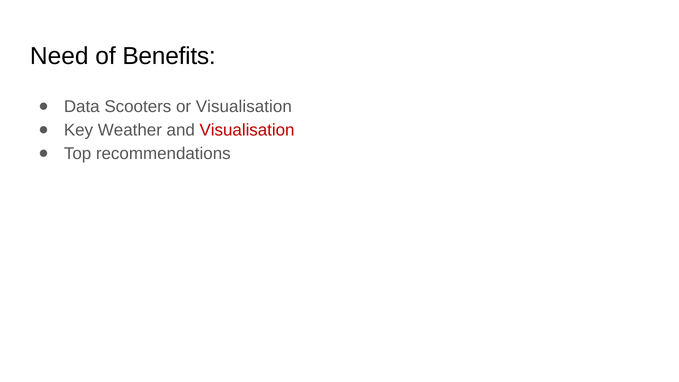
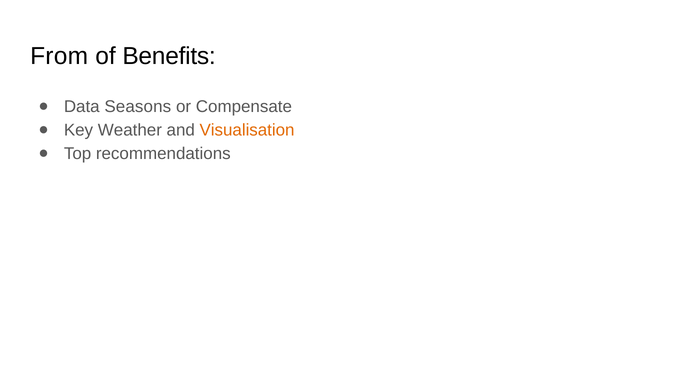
Need: Need -> From (59, 56)
Scooters: Scooters -> Seasons (138, 107)
or Visualisation: Visualisation -> Compensate (244, 107)
Visualisation colour: red -> orange (247, 130)
